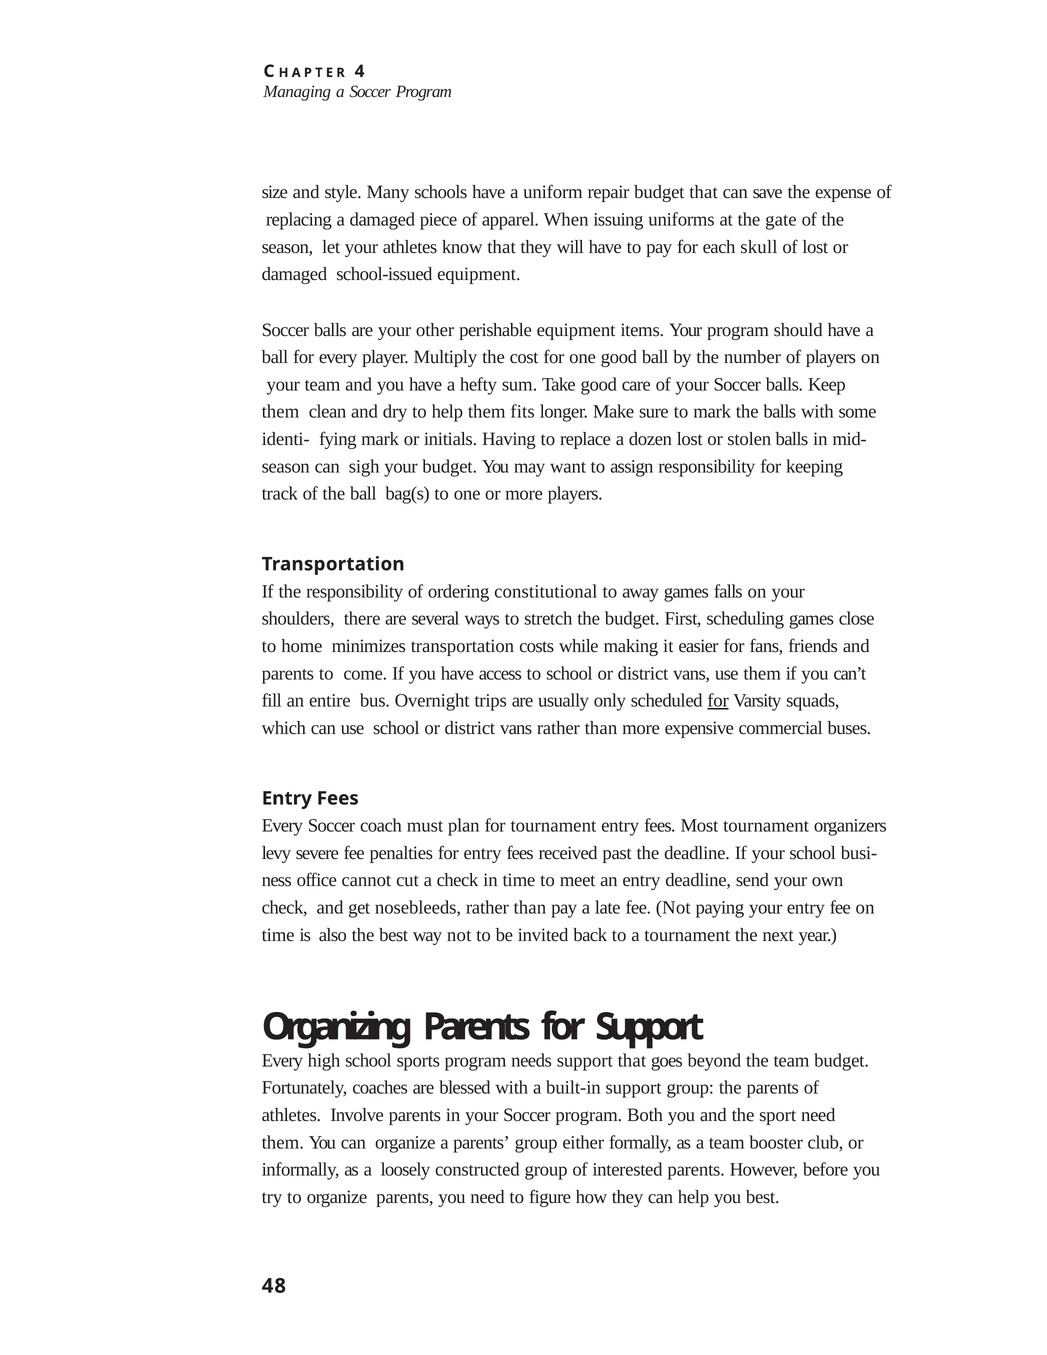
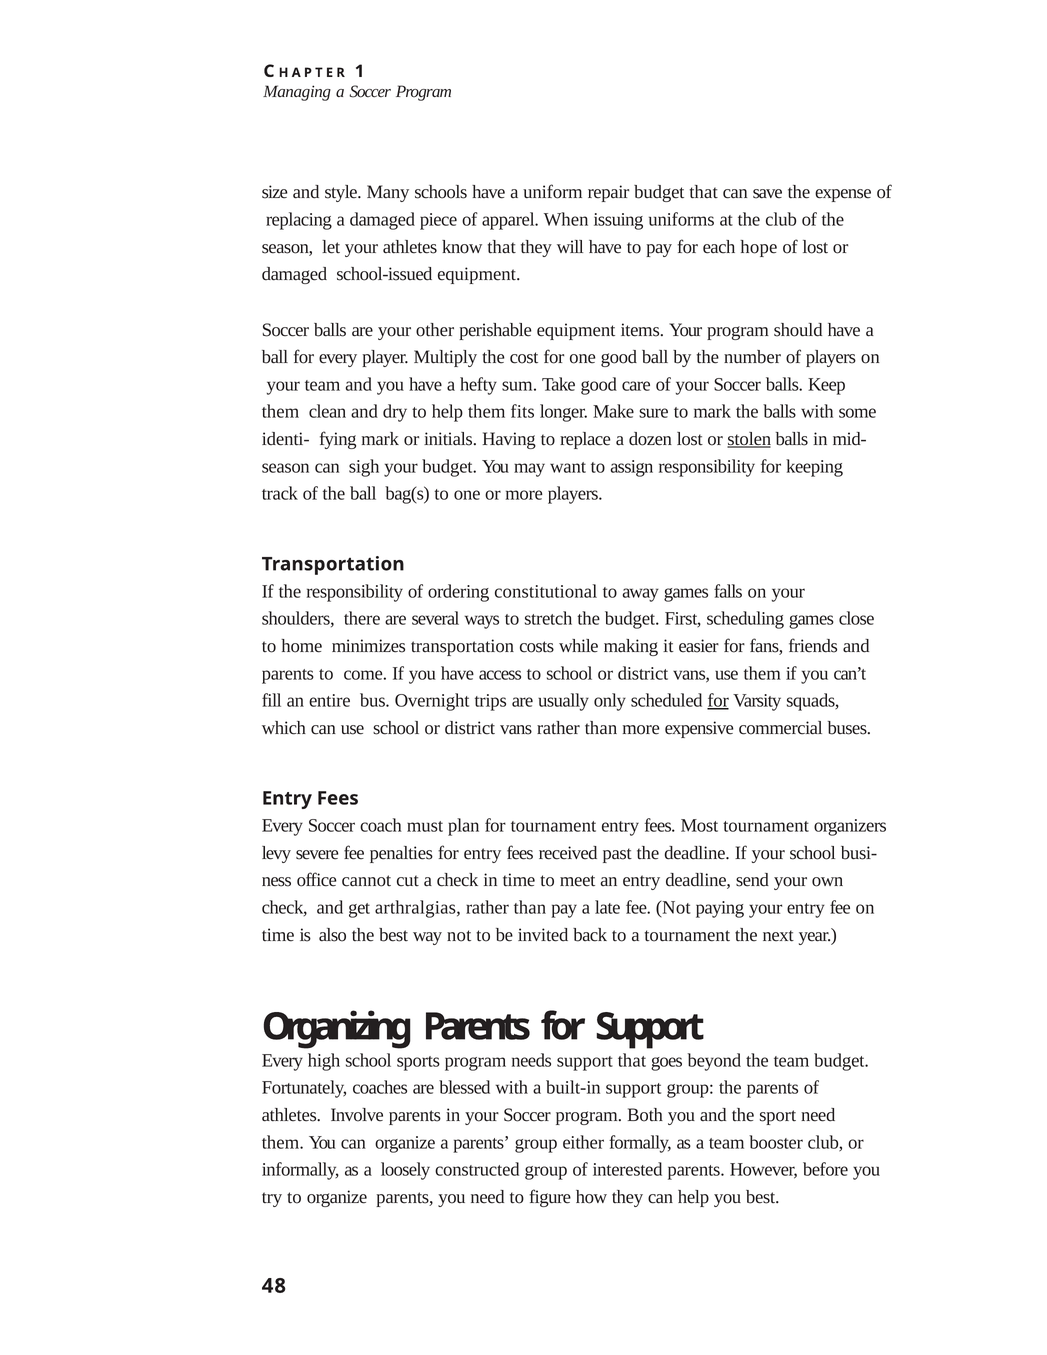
4: 4 -> 1 (360, 71)
the gate: gate -> club (781, 219)
skull: skull -> hope (759, 247)
stolen underline: none -> present (749, 439)
nosebleeds: nosebleeds -> arthralgias (418, 908)
